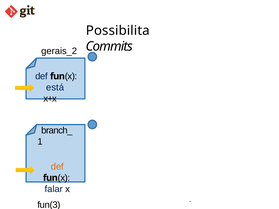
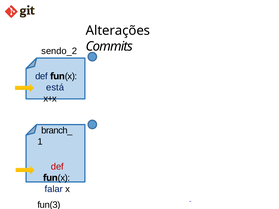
Possibilita: Possibilita -> Alterações (118, 31)
gerais_2: gerais_2 -> sendo_2 (59, 51)
def colour: orange -> red (57, 167)
